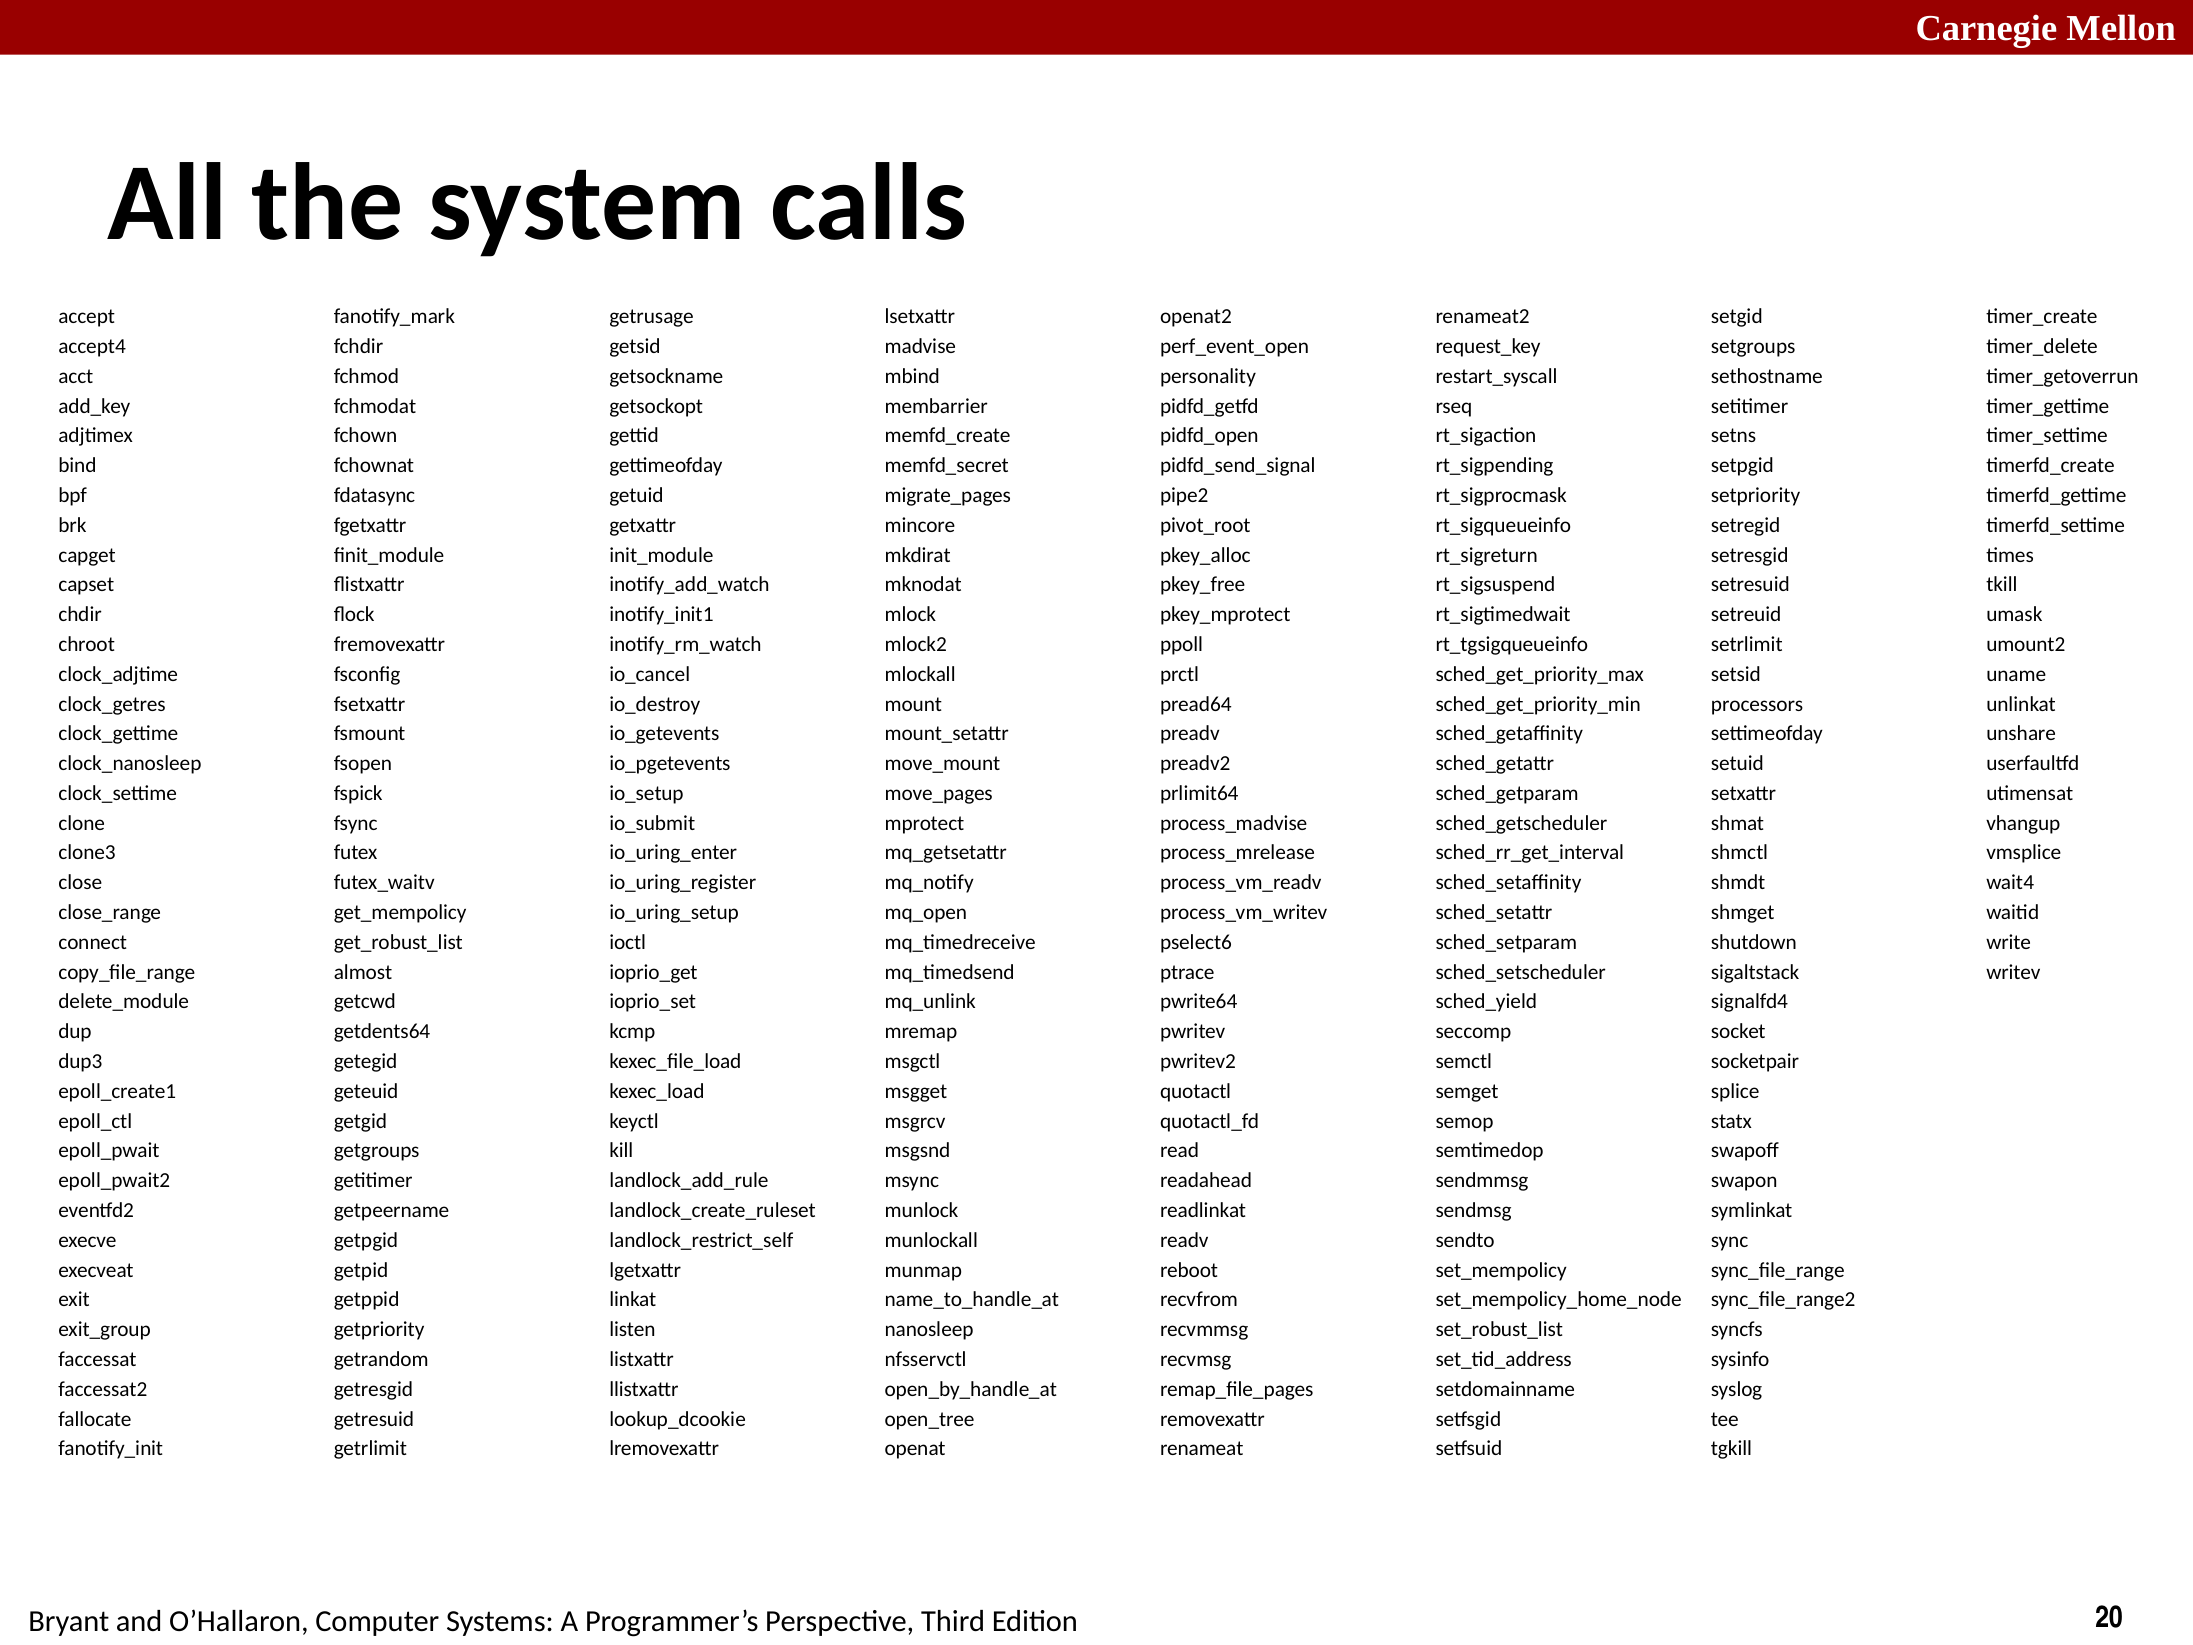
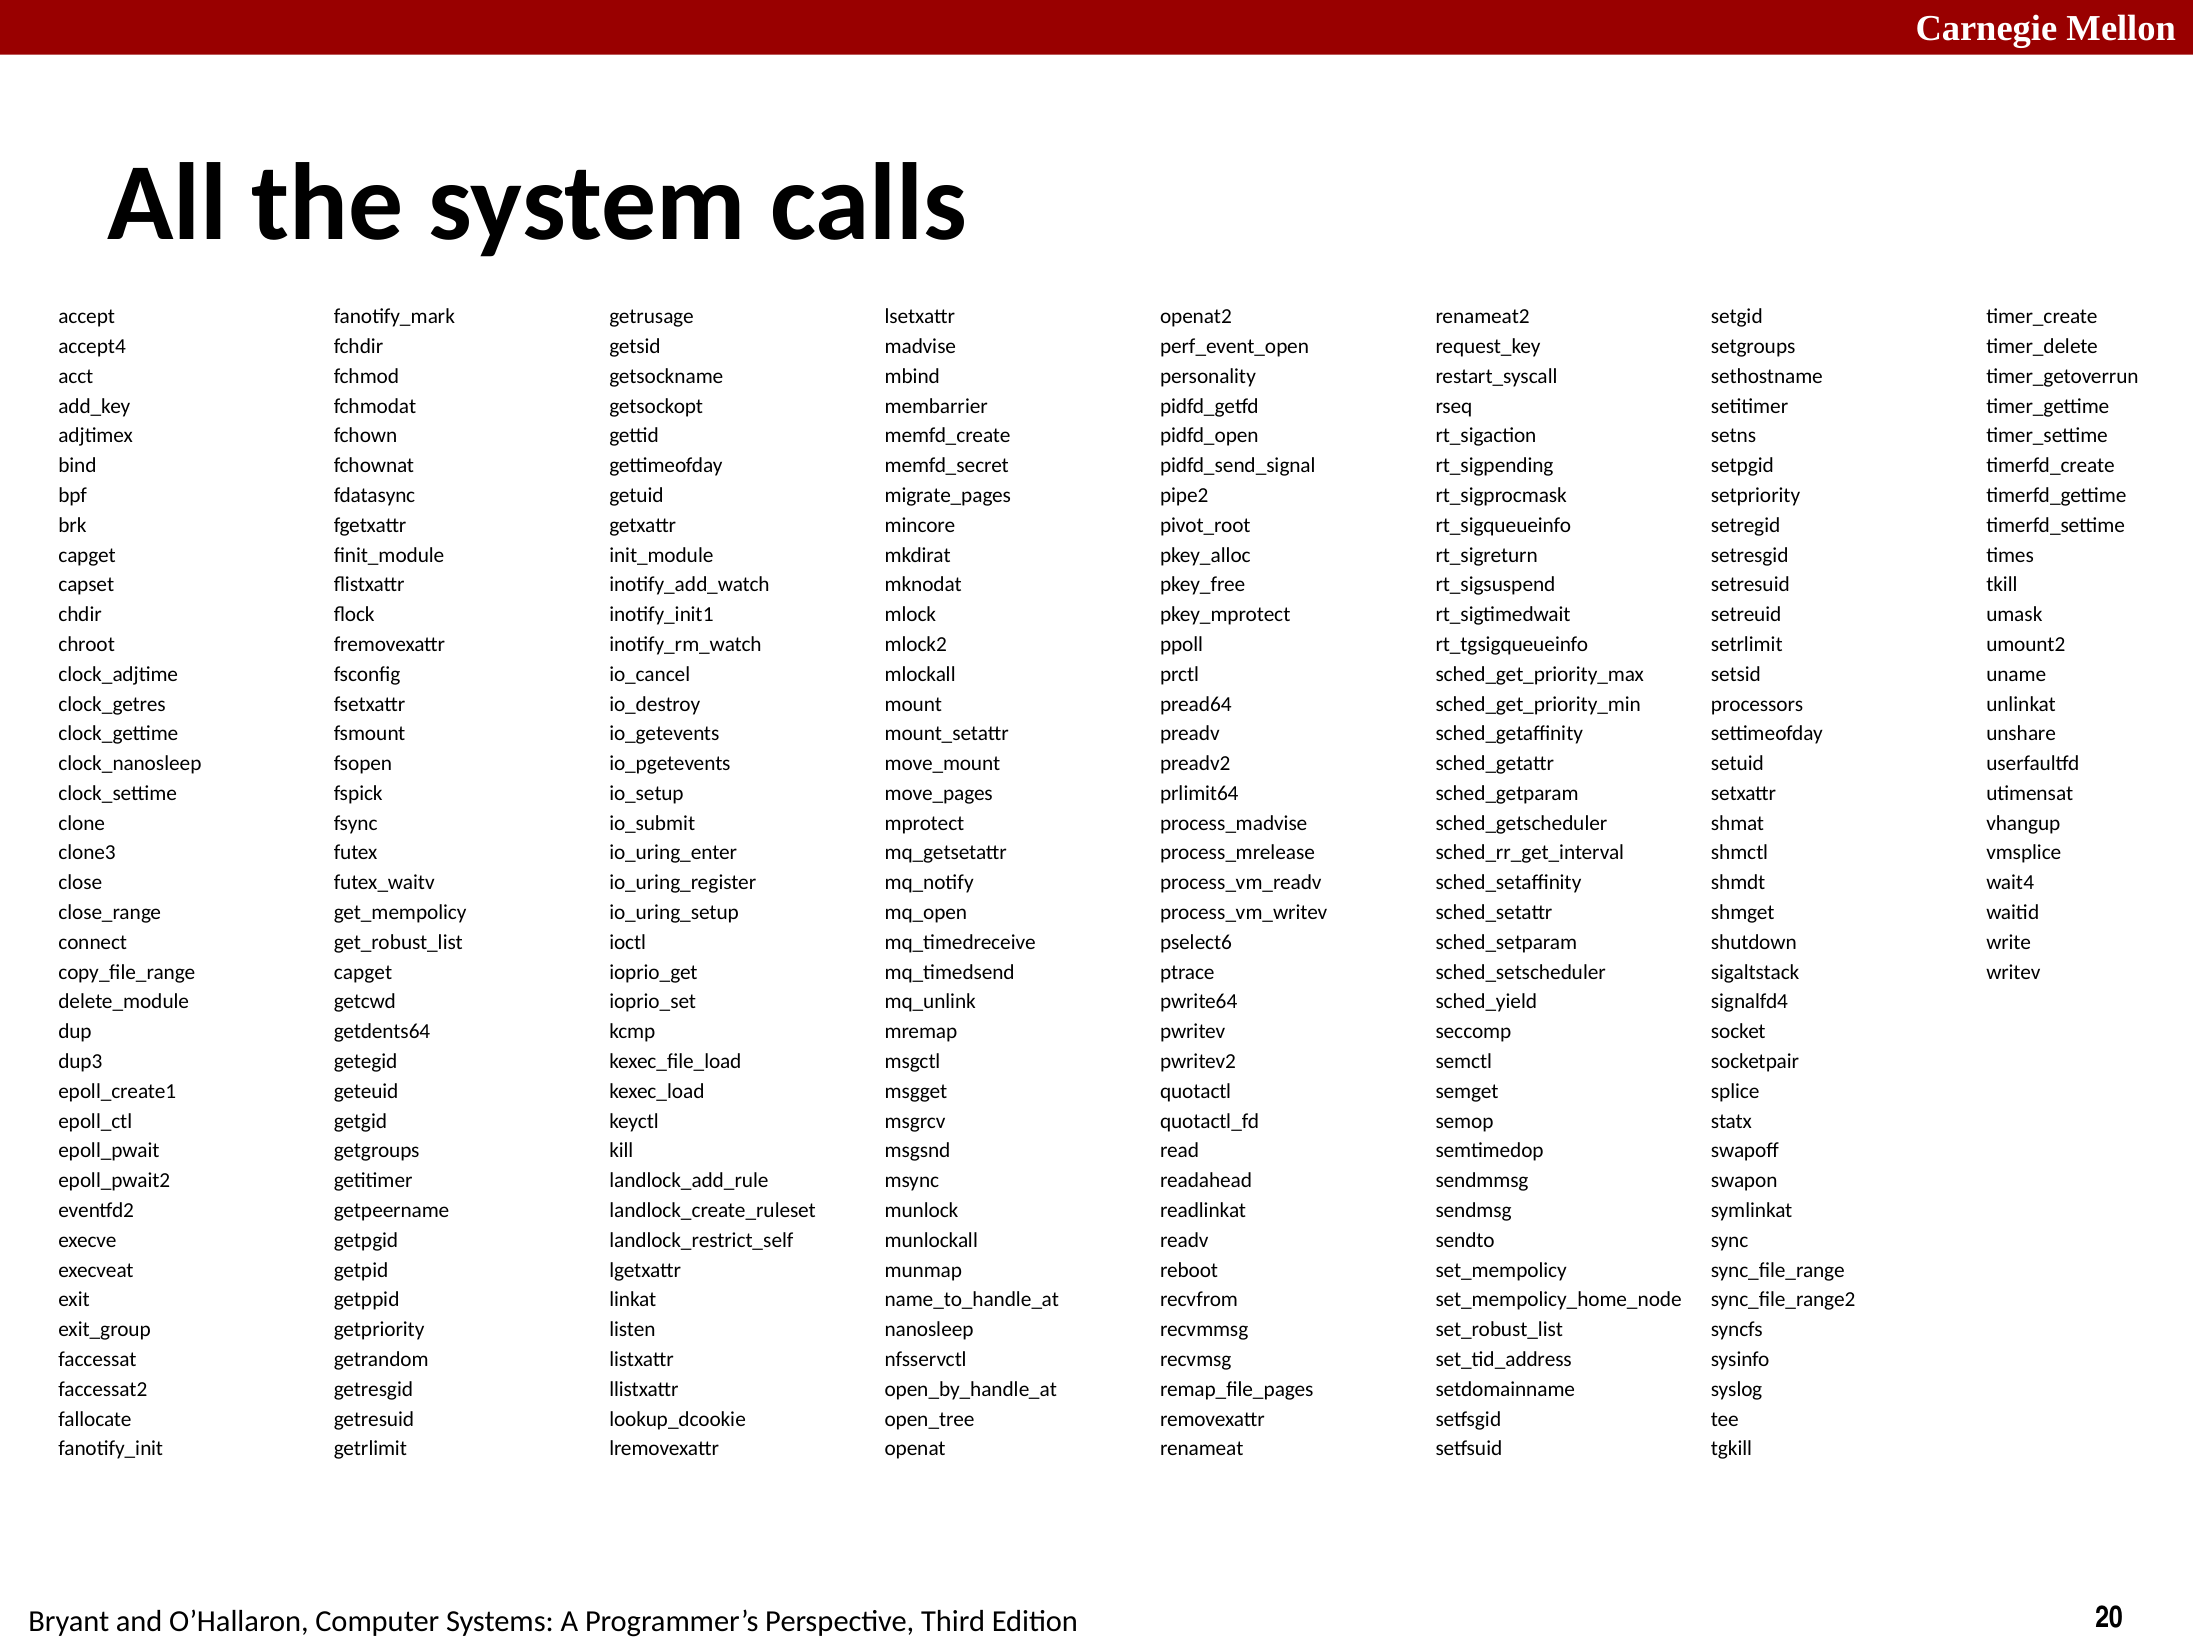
almost: almost -> capget (363, 972)
